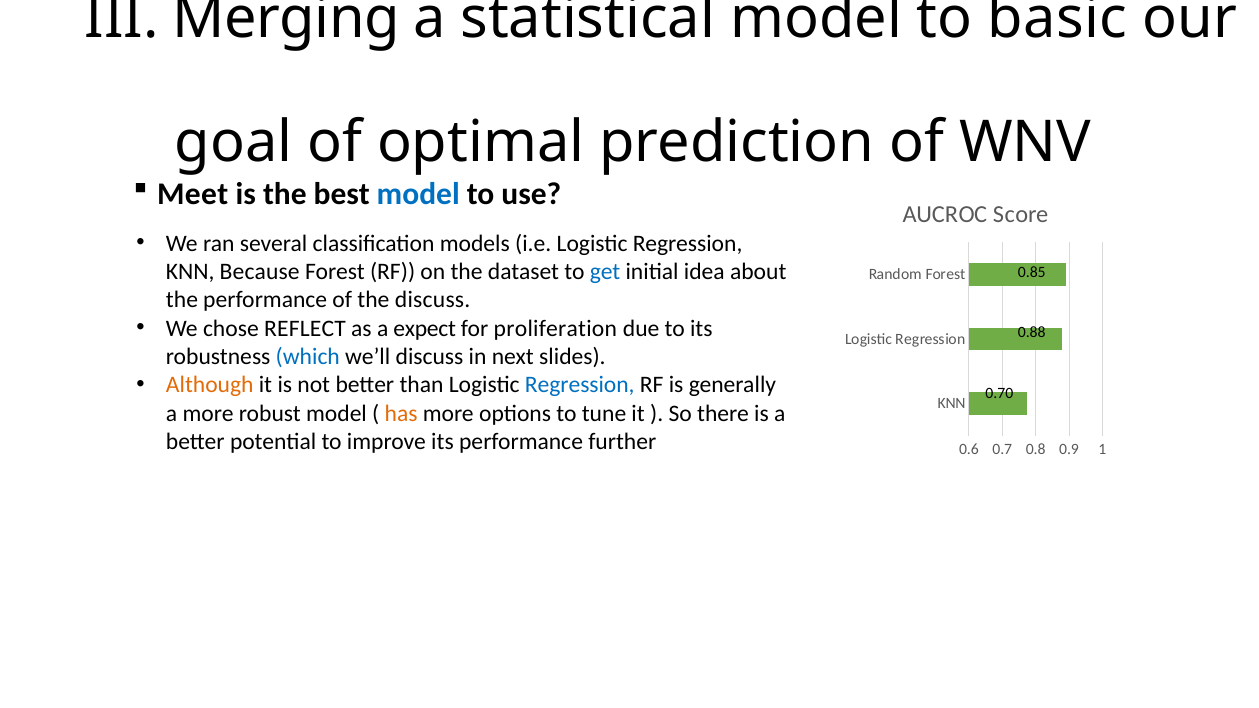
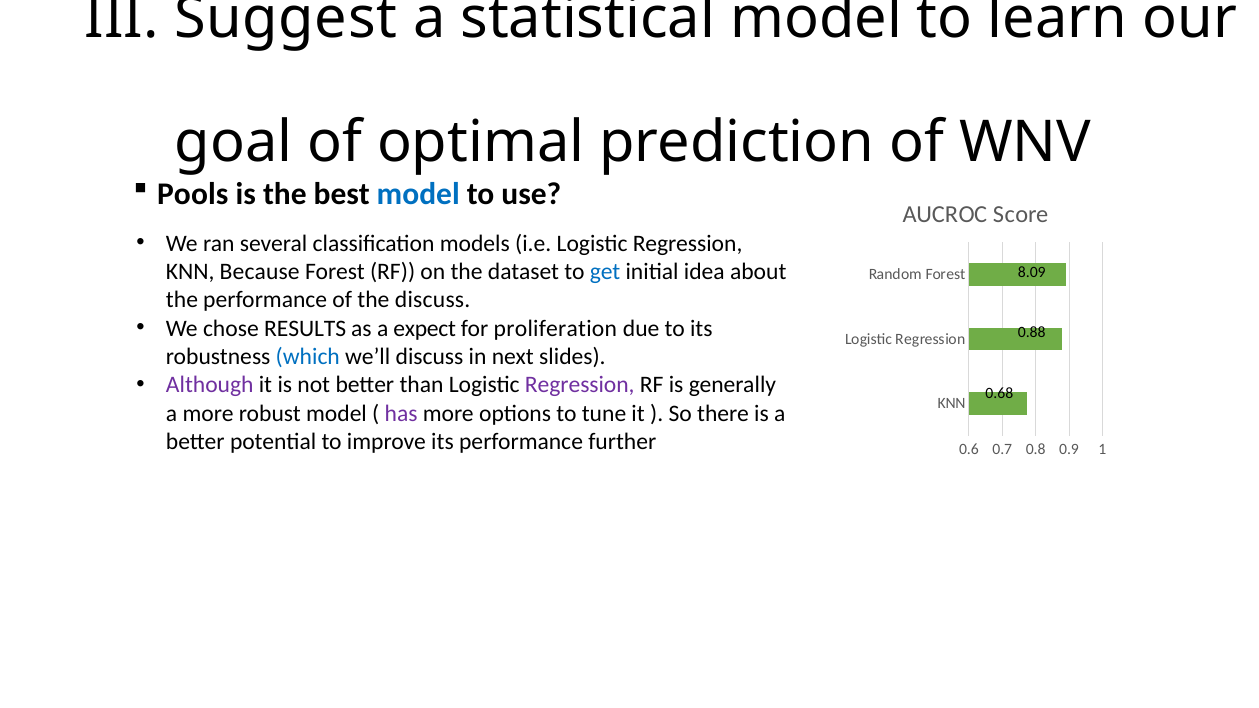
Merging: Merging -> Suggest (286, 18)
basic: basic -> learn (1058, 18)
Meet: Meet -> Pools (193, 194)
0.85: 0.85 -> 8.09 (1032, 272)
REFLECT: REFLECT -> RESULTS (305, 328)
Although colour: orange -> purple (210, 385)
Regression colour: blue -> purple (580, 385)
0.70: 0.70 -> 0.68 (999, 394)
has colour: orange -> purple (401, 413)
